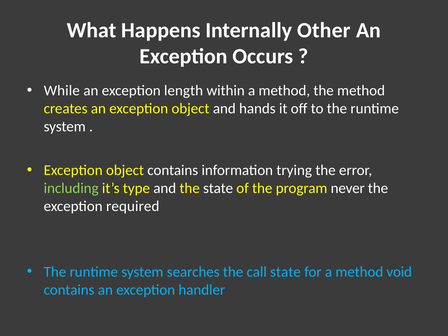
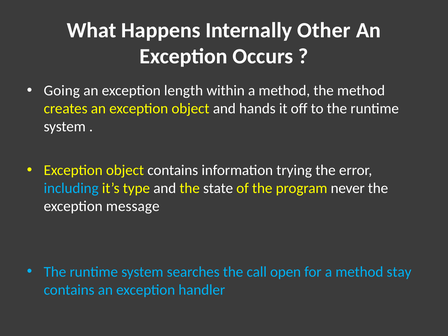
While: While -> Going (62, 91)
including colour: light green -> light blue (71, 188)
required: required -> message (133, 206)
call state: state -> open (286, 272)
void: void -> stay (399, 272)
